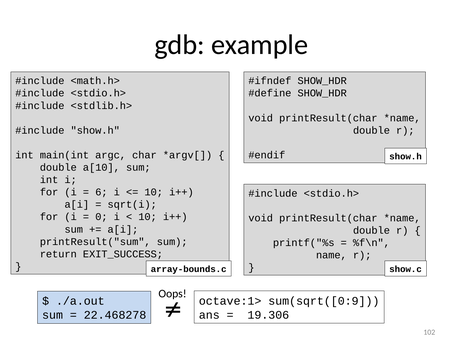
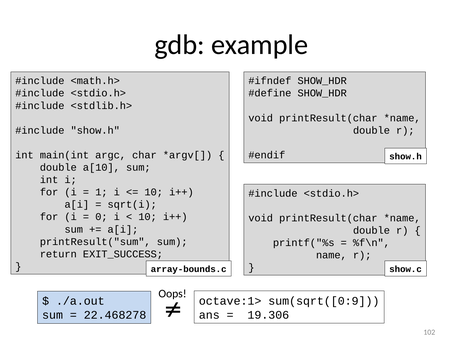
6: 6 -> 1 (101, 192)
